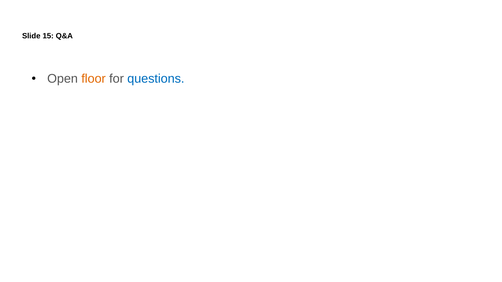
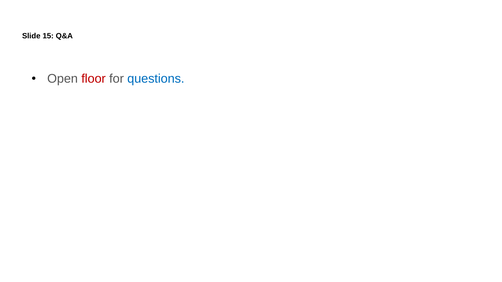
floor colour: orange -> red (94, 79)
